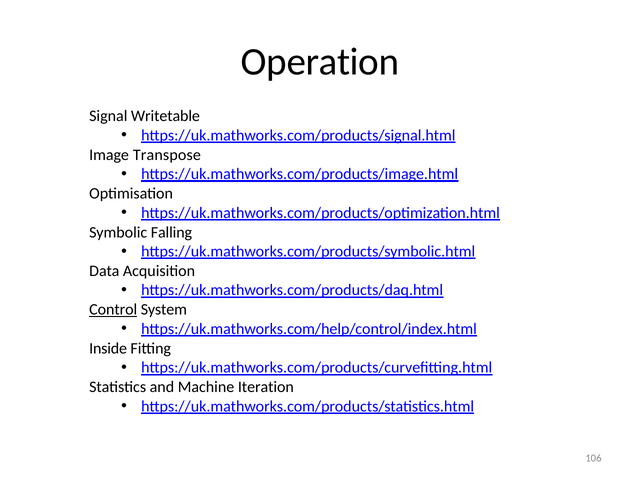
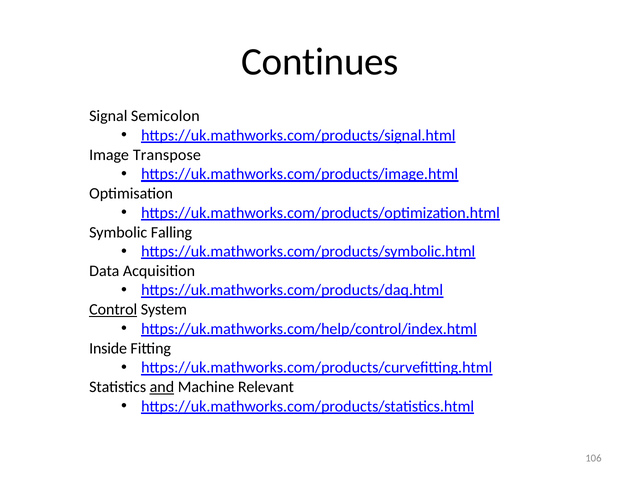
Operation: Operation -> Continues (320, 62)
Writetable: Writetable -> Semicolon (165, 116)
and underline: none -> present (162, 387)
Iteration: Iteration -> Relevant (266, 387)
